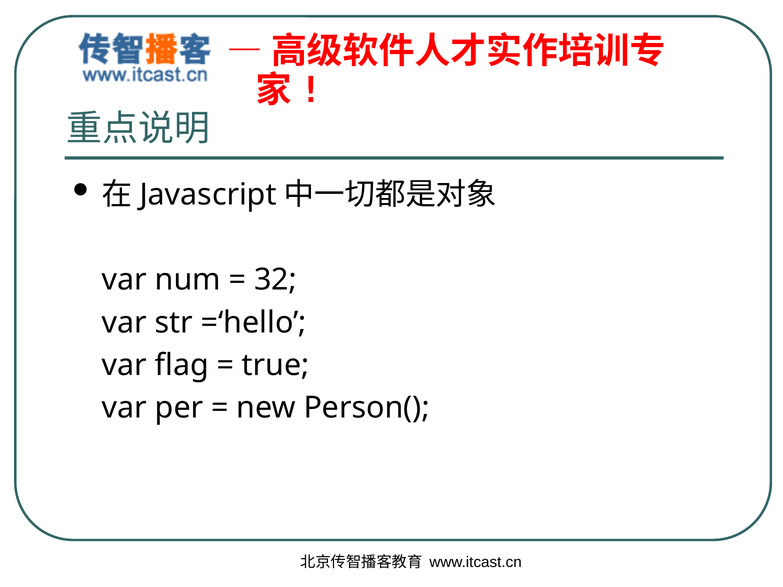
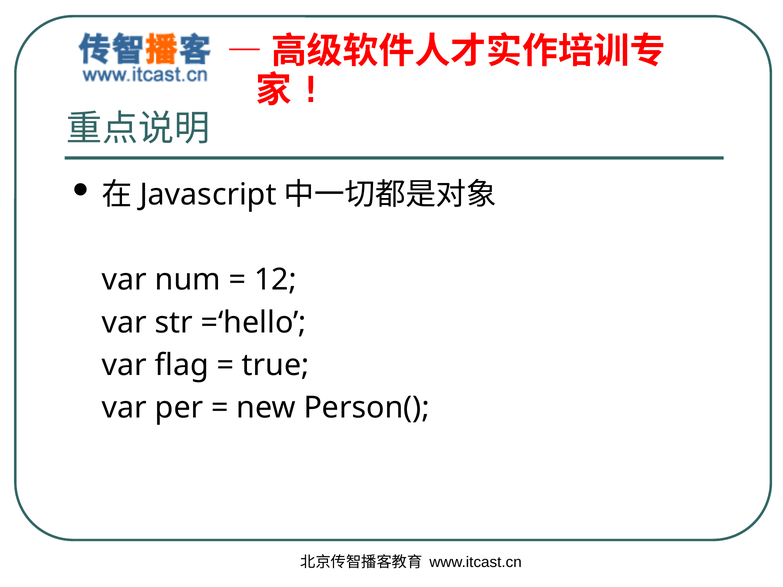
32: 32 -> 12 (276, 280)
